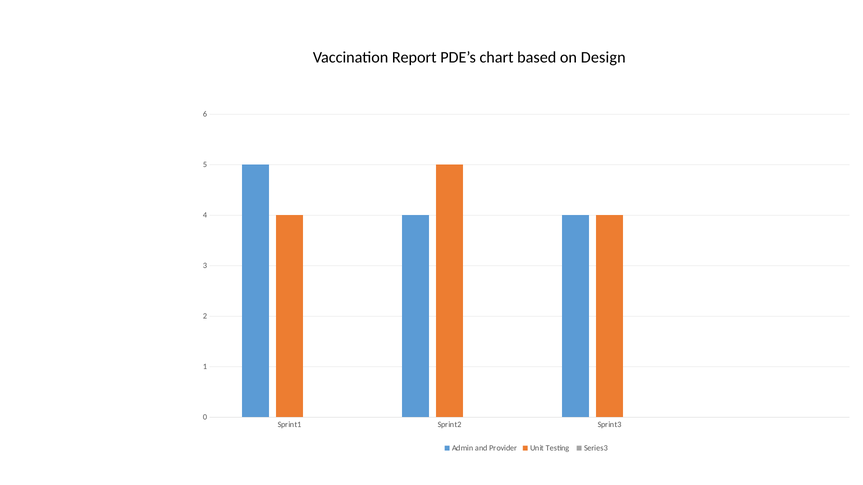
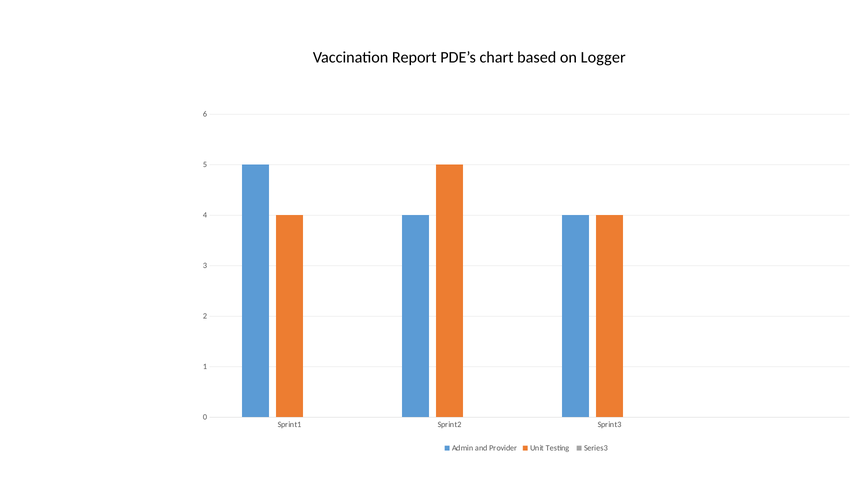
Design: Design -> Logger (603, 57)
